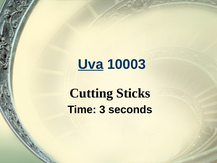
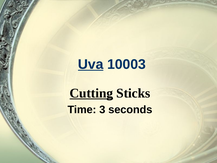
Cutting underline: none -> present (91, 93)
